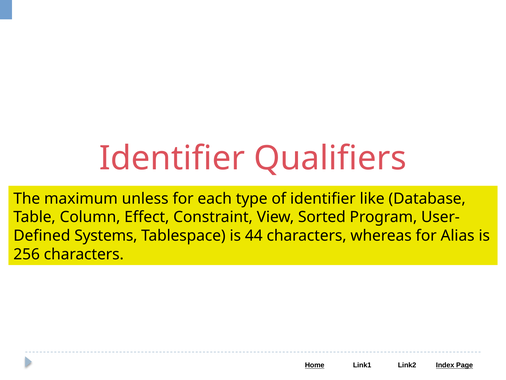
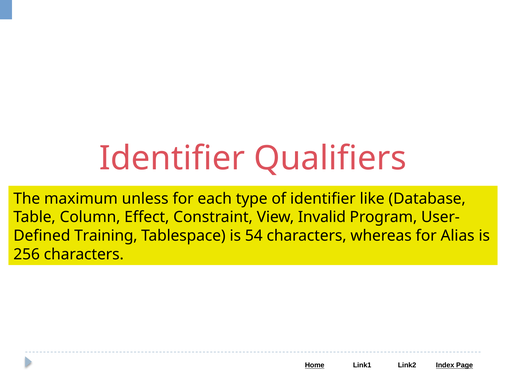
Sorted: Sorted -> Invalid (322, 217)
Systems: Systems -> Training (106, 235)
44: 44 -> 54 (254, 235)
